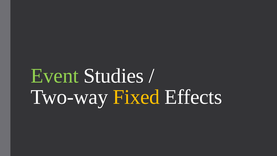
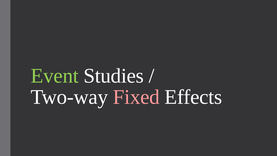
Fixed colour: yellow -> pink (136, 97)
